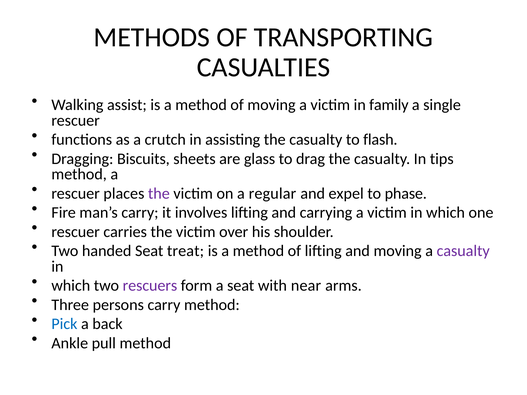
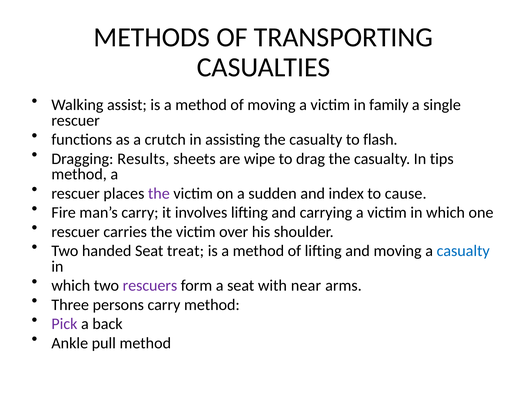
Biscuits: Biscuits -> Results (143, 159)
glass: glass -> wipe (260, 159)
regular: regular -> sudden (273, 193)
expel: expel -> index (346, 193)
phase: phase -> cause (406, 193)
casualty colour: purple -> blue (463, 251)
Pick colour: blue -> purple (64, 324)
